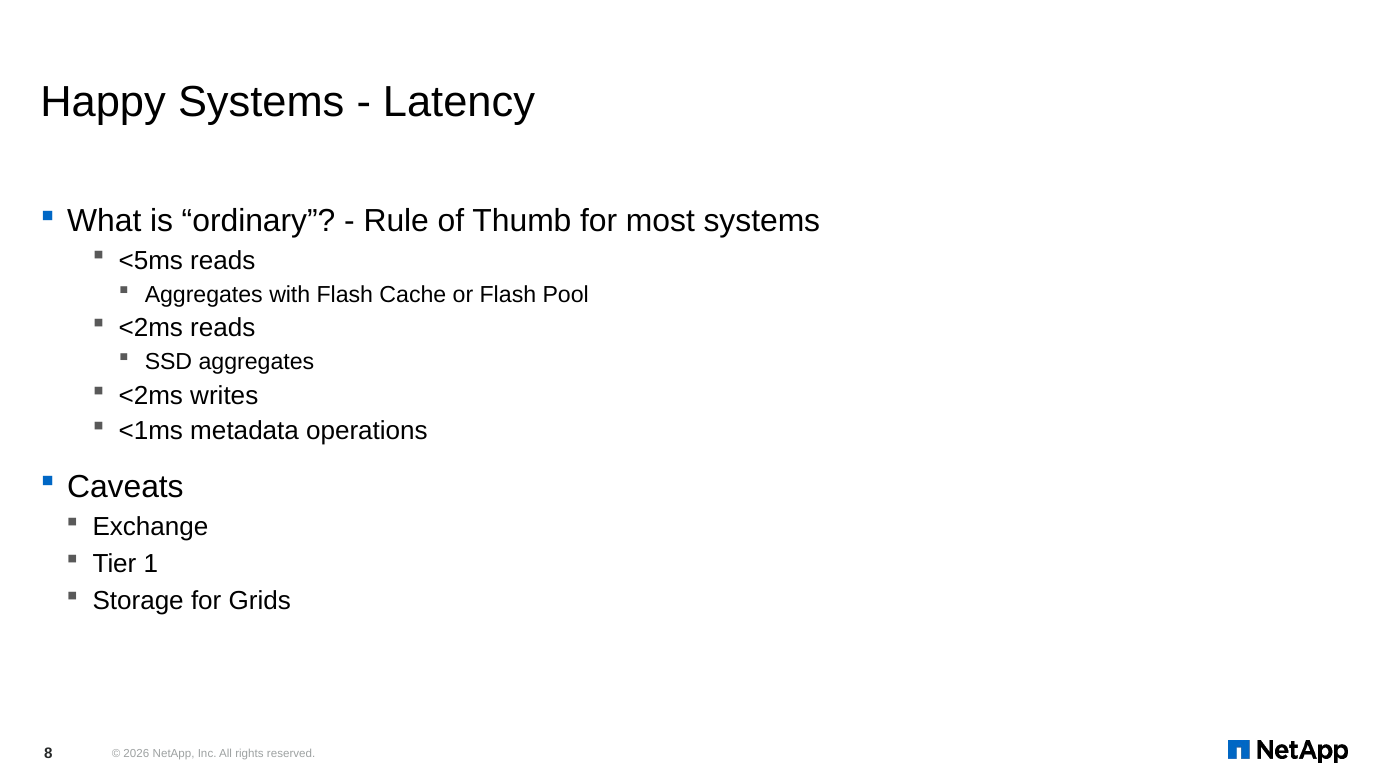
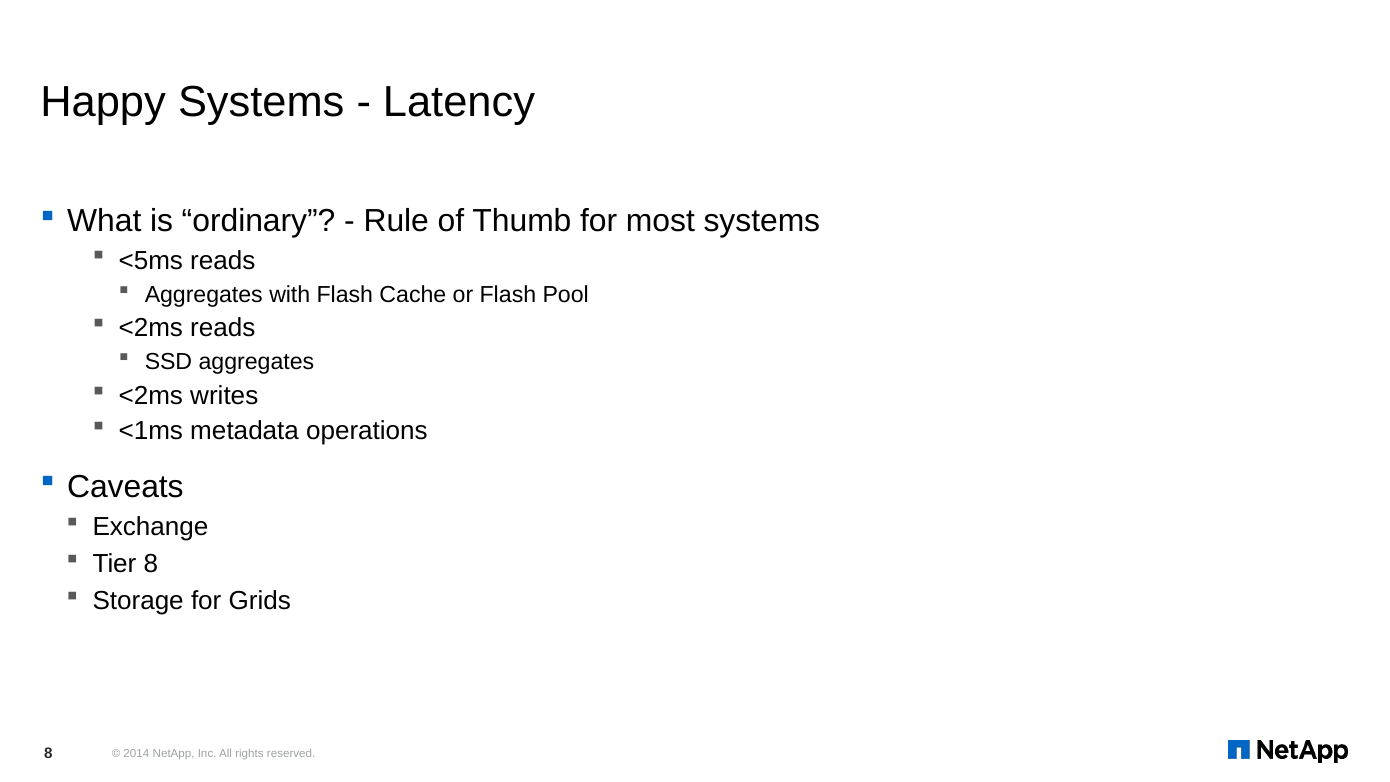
Tier 1: 1 -> 8 (151, 564)
2026: 2026 -> 2014 (136, 754)
